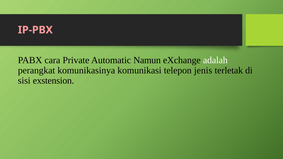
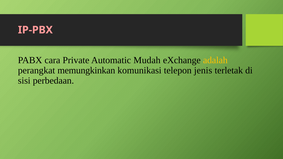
Namun: Namun -> Mudah (147, 60)
adalah colour: white -> yellow (215, 60)
komunikasinya: komunikasinya -> memungkinkan (86, 71)
exstension: exstension -> perbedaan (53, 81)
